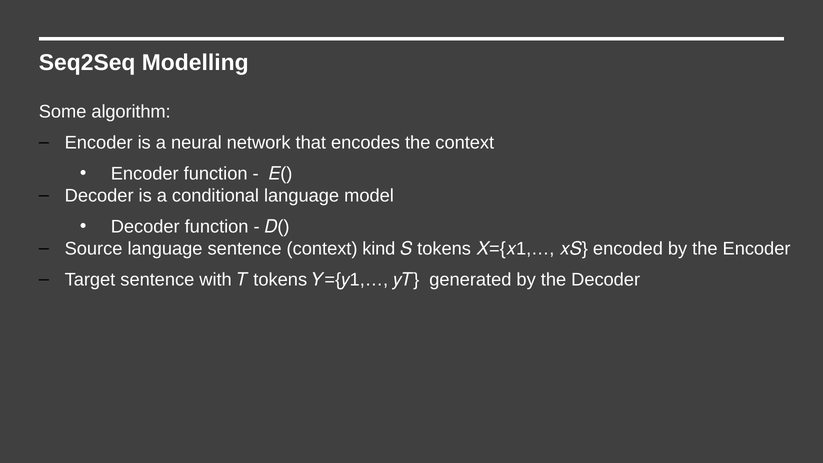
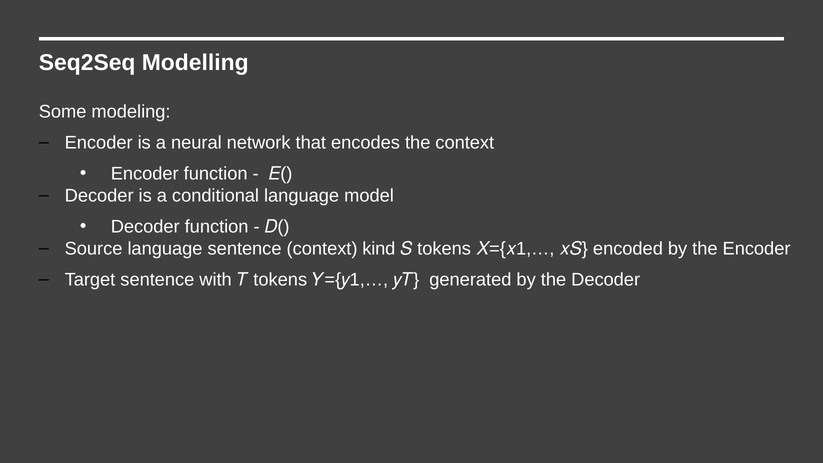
algorithm: algorithm -> modeling (131, 111)
